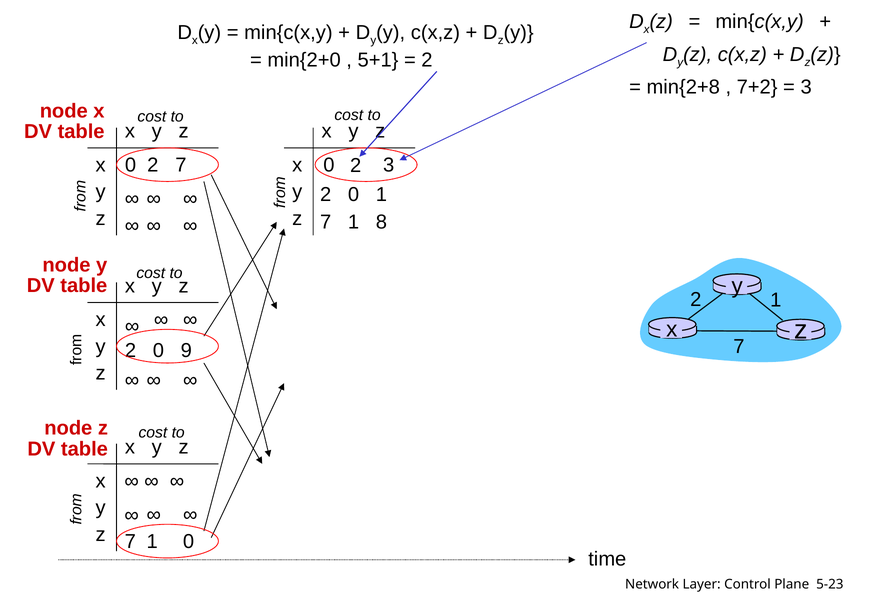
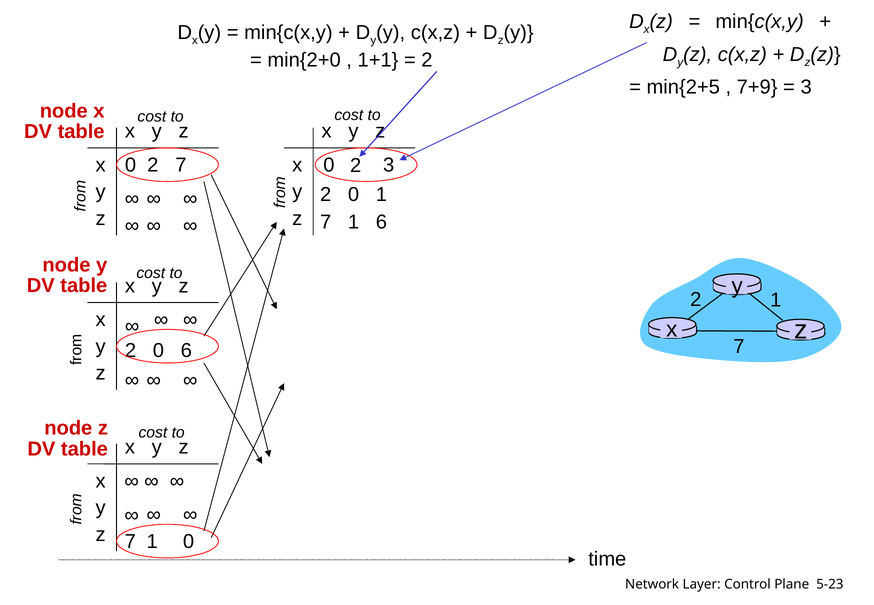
5+1: 5+1 -> 1+1 (378, 60)
min{2+8: min{2+8 -> min{2+5 (683, 87)
7+2: 7+2 -> 7+9 (757, 87)
1 8: 8 -> 6 (381, 222)
0 9: 9 -> 6 (186, 350)
